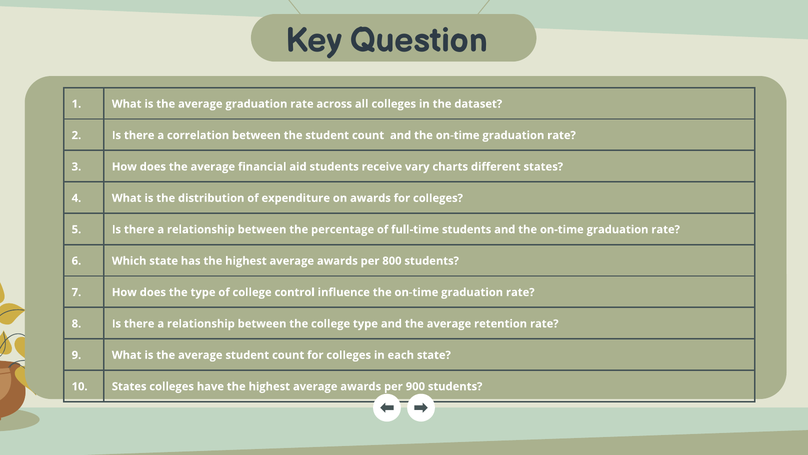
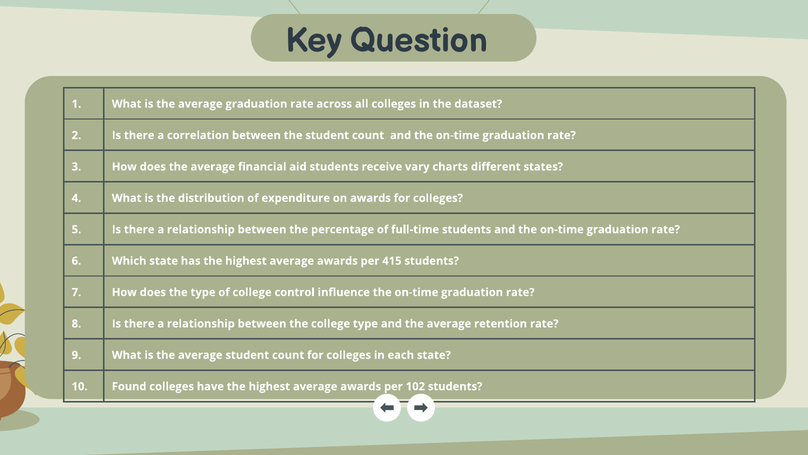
800: 800 -> 415 (392, 261)
10 States: States -> Found (129, 386)
900: 900 -> 102 (415, 386)
